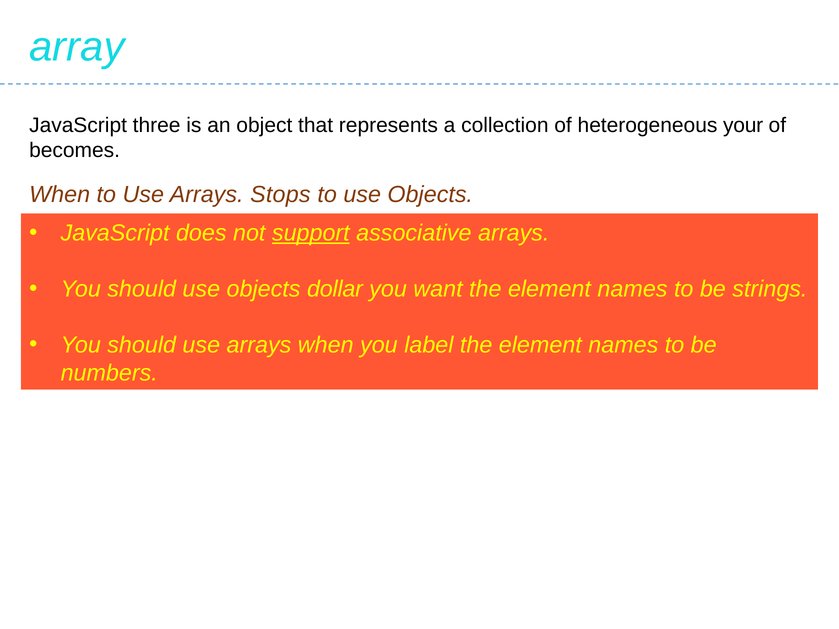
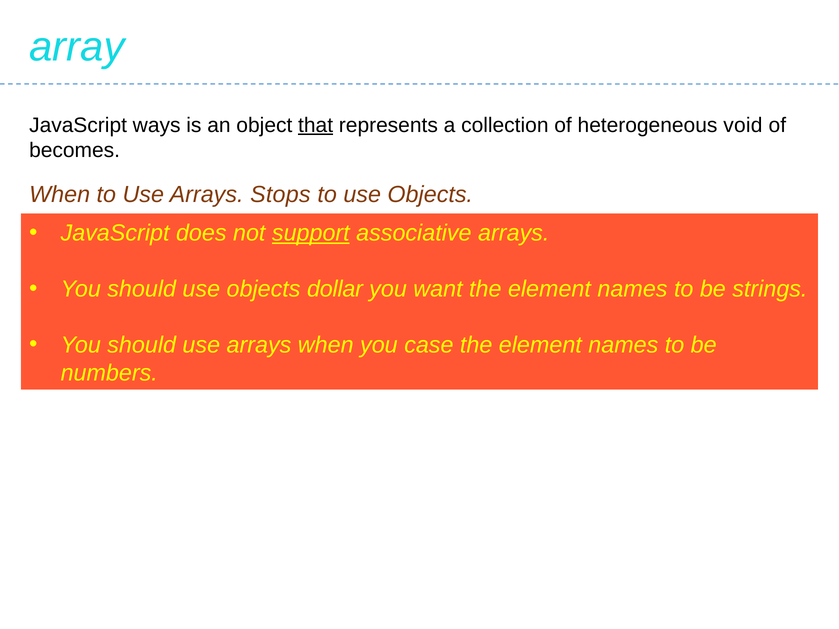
three: three -> ways (157, 125)
that underline: none -> present (316, 125)
your: your -> void (743, 125)
label: label -> case (429, 345)
